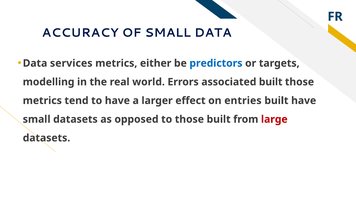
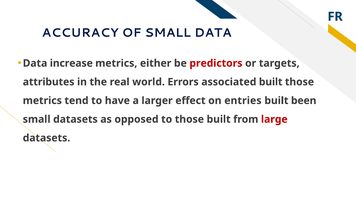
services: services -> increase (71, 63)
predictors colour: blue -> red (216, 63)
modelling: modelling -> attributes (49, 82)
built have: have -> been (304, 101)
